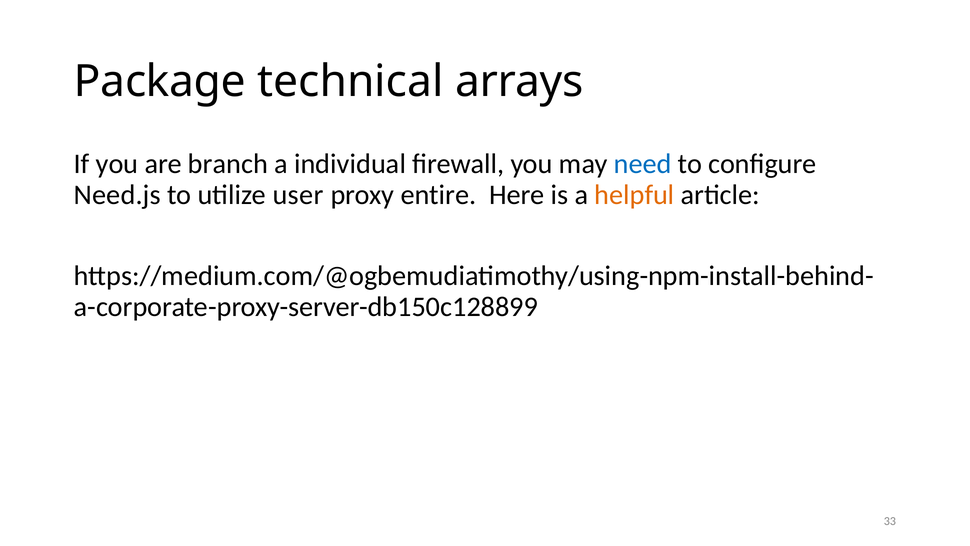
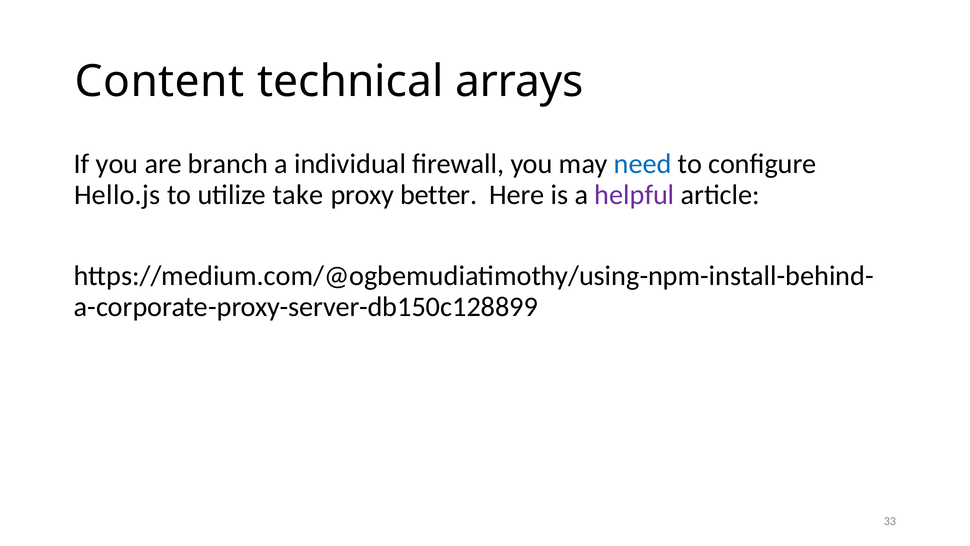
Package: Package -> Content (160, 81)
Need.js: Need.js -> Hello.js (117, 195)
user: user -> take (298, 195)
entire: entire -> better (439, 195)
helpful colour: orange -> purple (634, 195)
